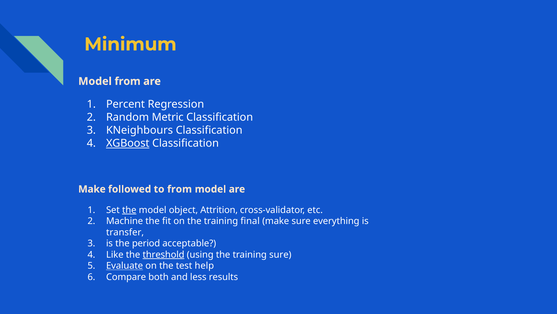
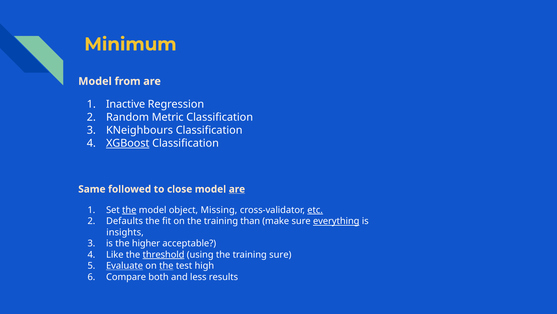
Percent: Percent -> Inactive (126, 104)
Make: Make -> Same (92, 189)
to from: from -> close (180, 189)
are underline: none -> present (237, 189)
Attrition: Attrition -> Missing (219, 210)
etc underline: none -> present (315, 210)
Machine: Machine -> Defaults (125, 221)
final: final -> than (250, 221)
everything underline: none -> present (336, 221)
transfer: transfer -> insights (125, 232)
period: period -> higher (146, 243)
the underline: none -> present (166, 265)
help: help -> high (204, 265)
